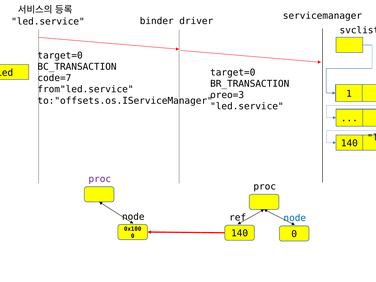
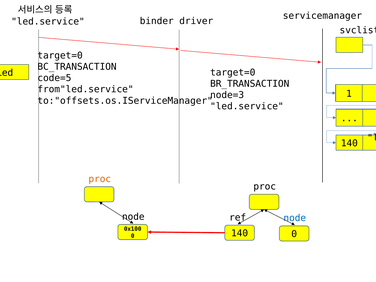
code=7: code=7 -> code=5 (54, 78)
oreo=3: oreo=3 -> node=3 (227, 95)
proc colour: purple -> orange (100, 179)
